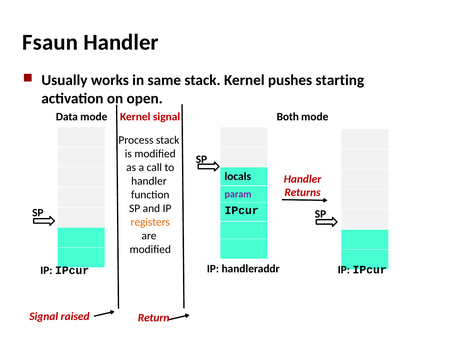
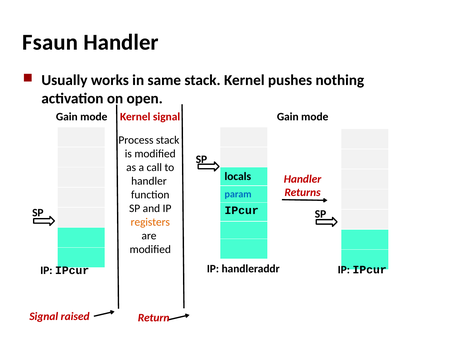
starting: starting -> nothing (340, 80)
Data: Data -> Gain (67, 117)
mode Both: Both -> Gain (288, 117)
param colour: purple -> blue (238, 194)
